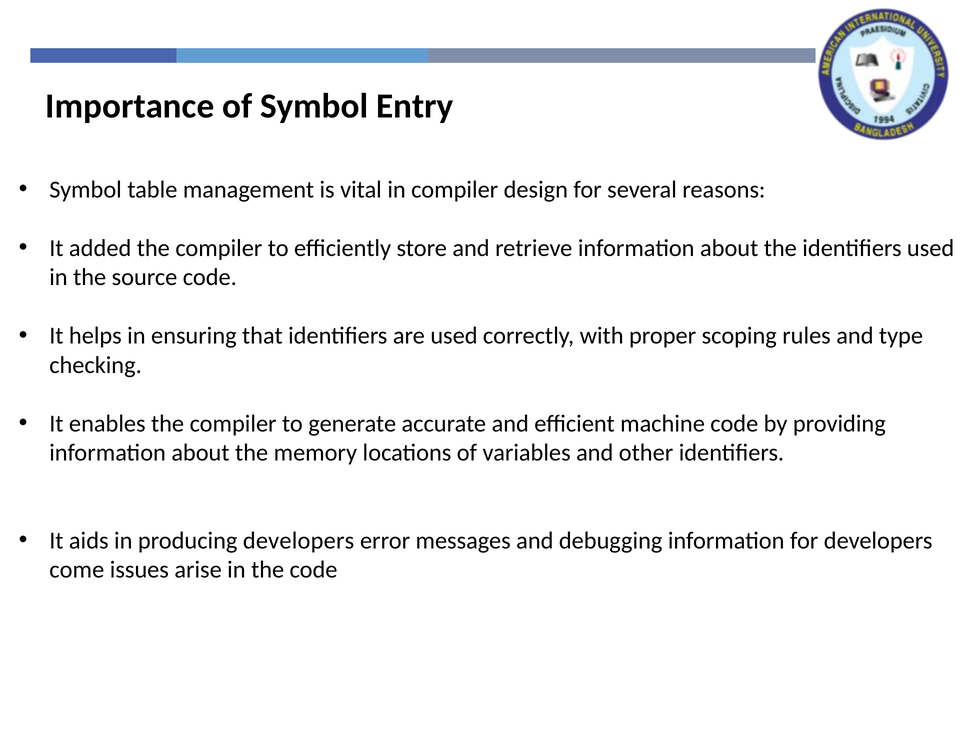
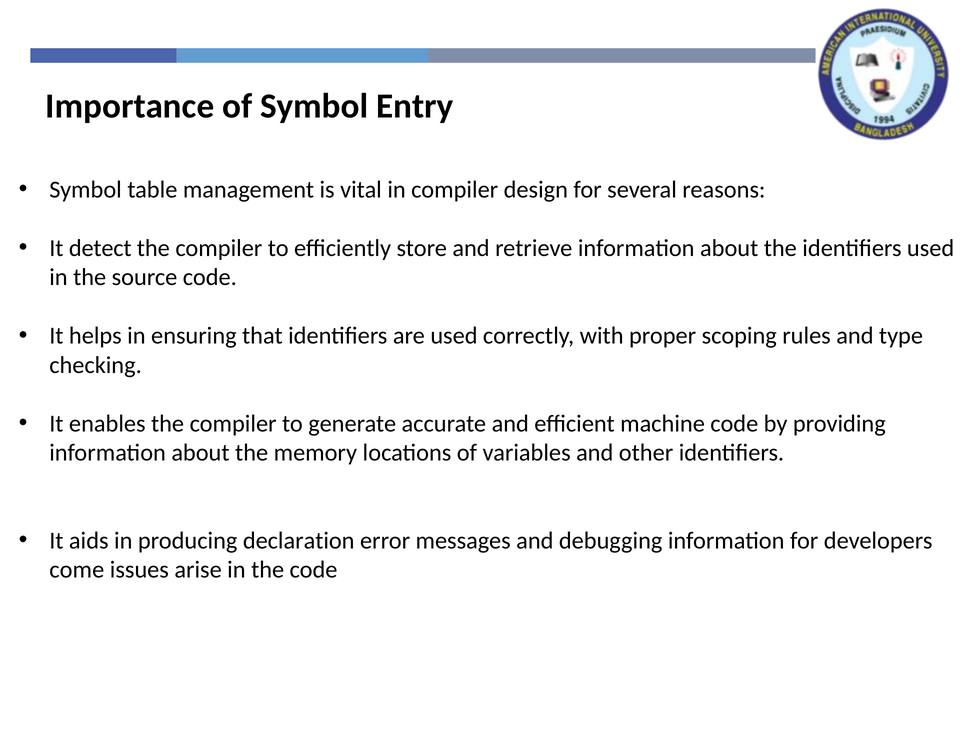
added: added -> detect (100, 248)
producing developers: developers -> declaration (299, 541)
